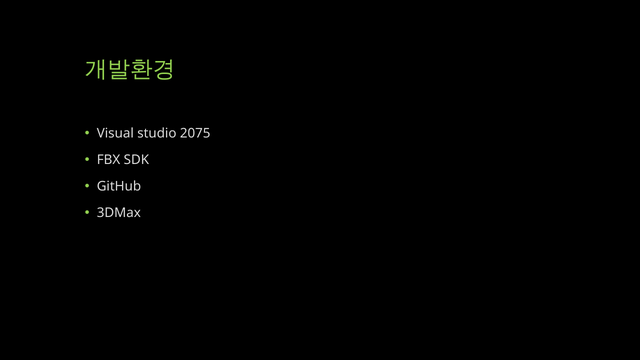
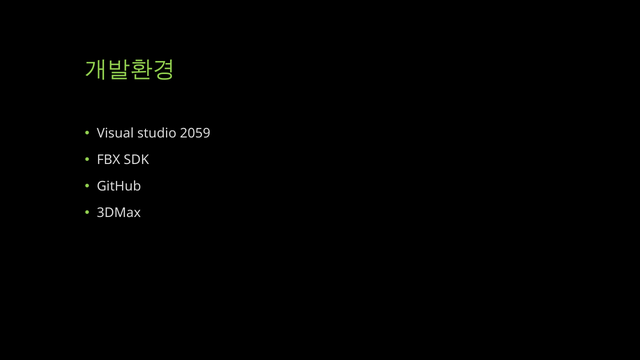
2075: 2075 -> 2059 (195, 134)
